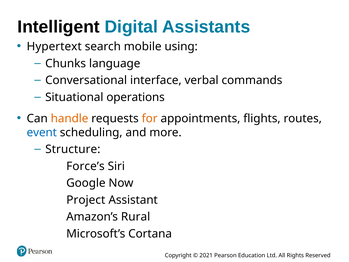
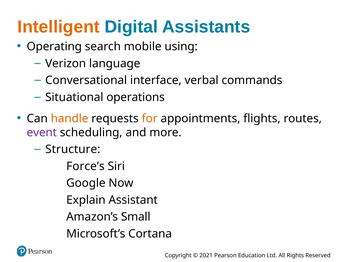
Intelligent colour: black -> orange (59, 27)
Hypertext: Hypertext -> Operating (54, 46)
Chunks: Chunks -> Verizon (66, 63)
event colour: blue -> purple (42, 132)
Project: Project -> Explain (86, 200)
Rural: Rural -> Small (136, 217)
